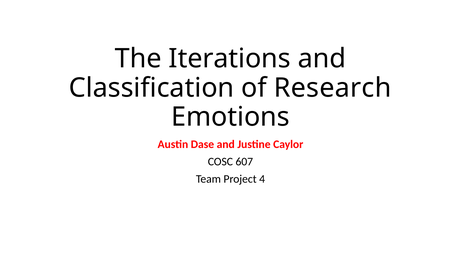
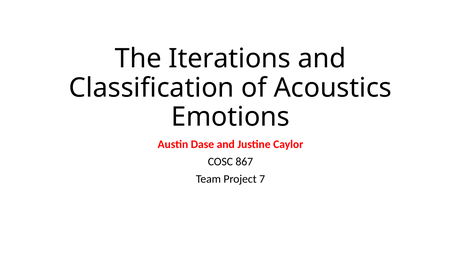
Research: Research -> Acoustics (333, 88)
607: 607 -> 867 (244, 161)
4: 4 -> 7 (262, 179)
